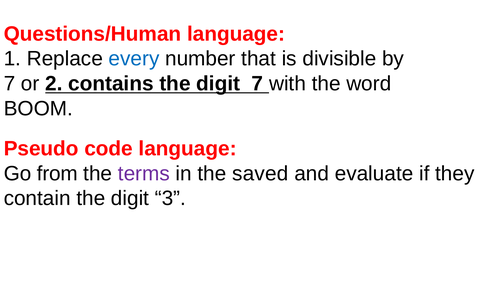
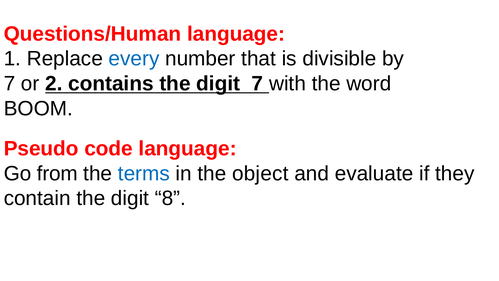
terms colour: purple -> blue (144, 173)
saved: saved -> object (260, 173)
3: 3 -> 8 (170, 198)
